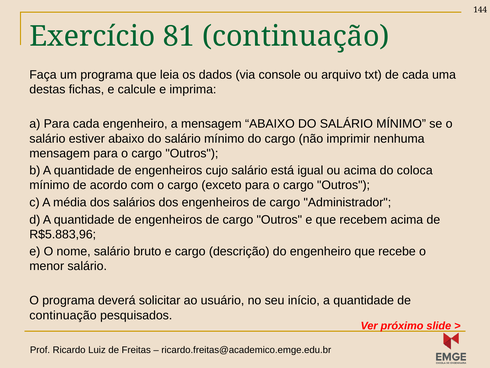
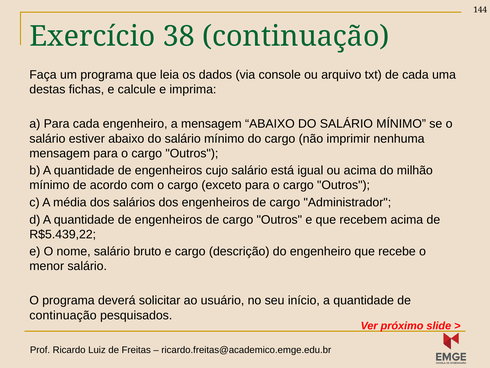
81: 81 -> 38 (179, 36)
coloca: coloca -> milhão (415, 170)
R$5.883,96: R$5.883,96 -> R$5.439,22 (63, 234)
